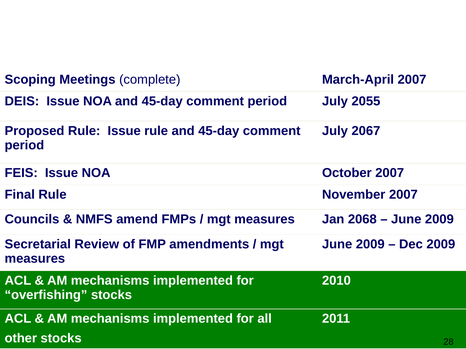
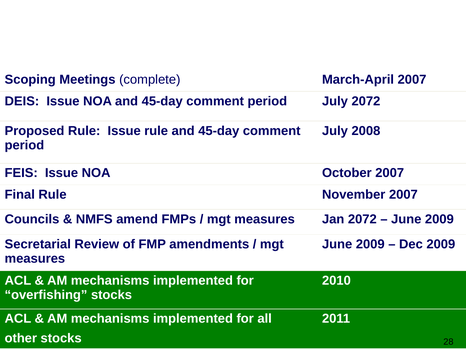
July 2055: 2055 -> 2072 (366, 101)
2067: 2067 -> 2008 (366, 131)
Jan 2068: 2068 -> 2072 (362, 219)
